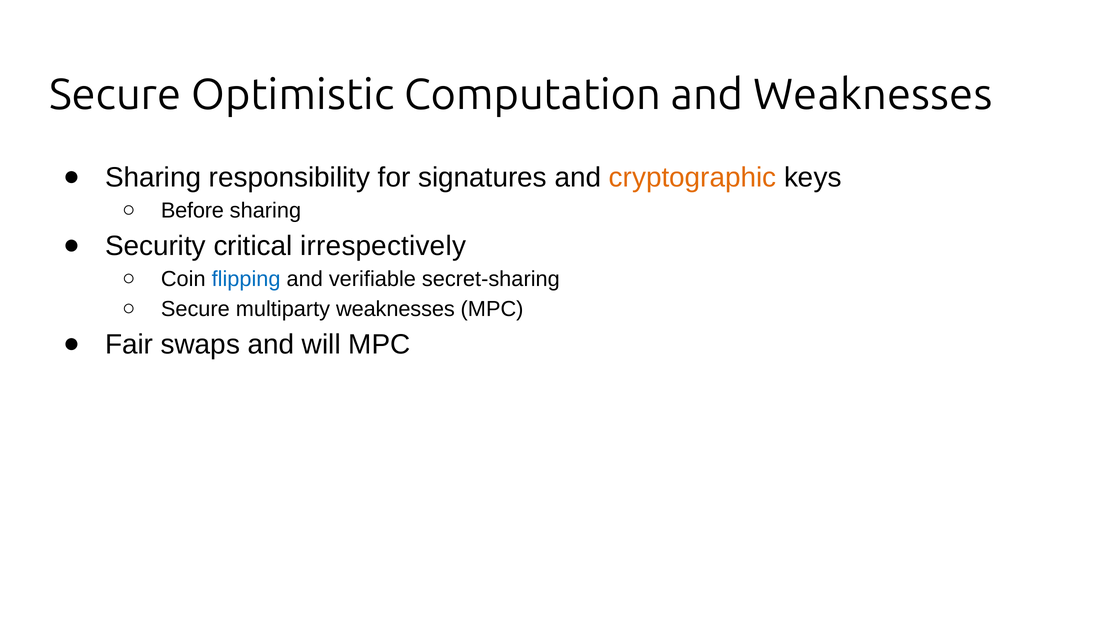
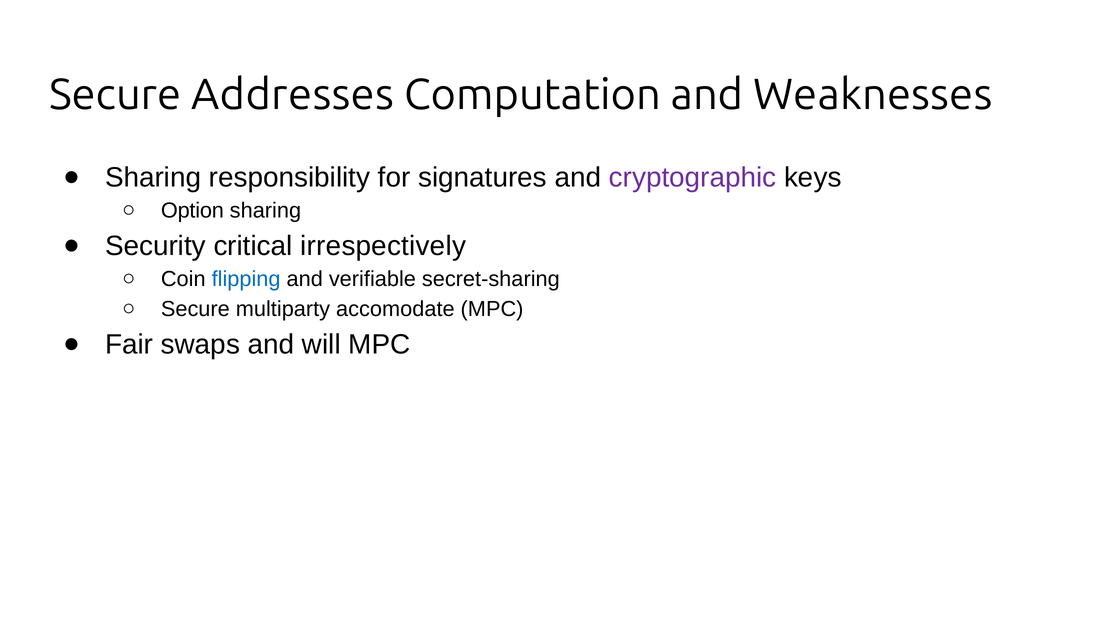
Optimistic: Optimistic -> Addresses (293, 95)
cryptographic colour: orange -> purple (693, 177)
Before: Before -> Option (192, 210)
multiparty weaknesses: weaknesses -> accomodate (395, 309)
